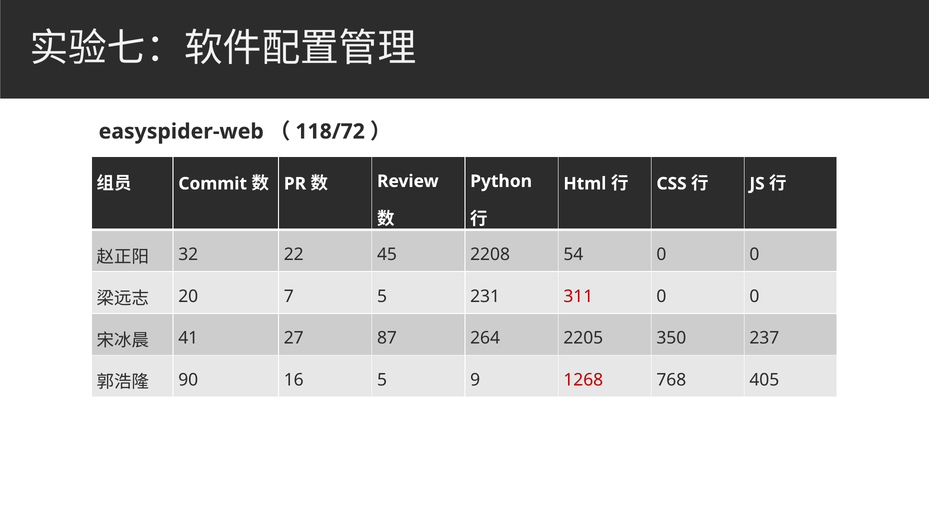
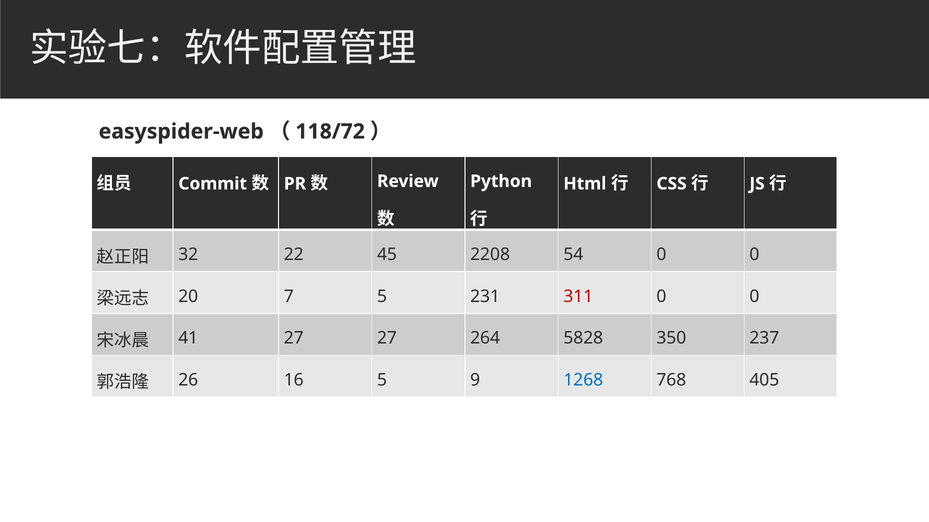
27 87: 87 -> 27 (387, 338)
2205: 2205 -> 5828 (583, 338)
90: 90 -> 26 (188, 380)
1268 colour: red -> blue (583, 380)
